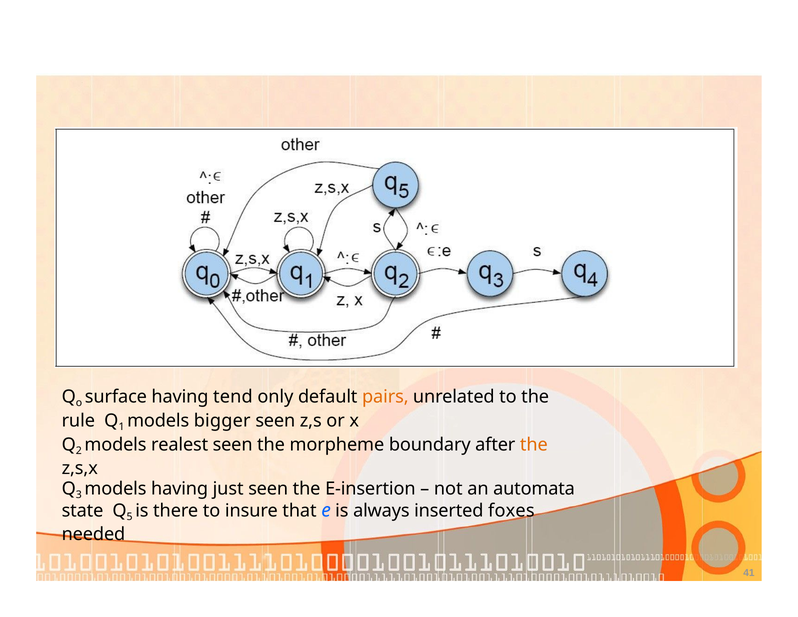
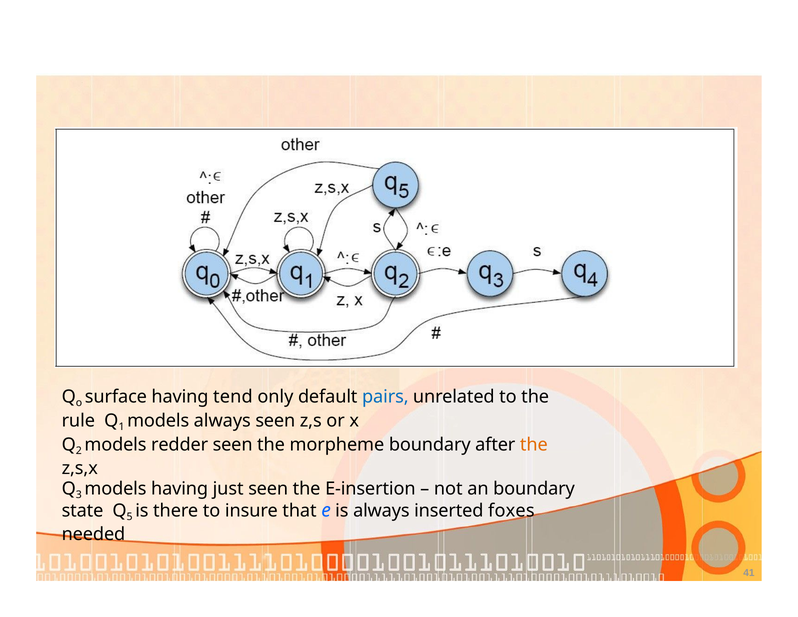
pairs colour: orange -> blue (385, 397)
models bigger: bigger -> always (222, 420)
realest: realest -> redder (180, 444)
an automata: automata -> boundary (534, 489)
